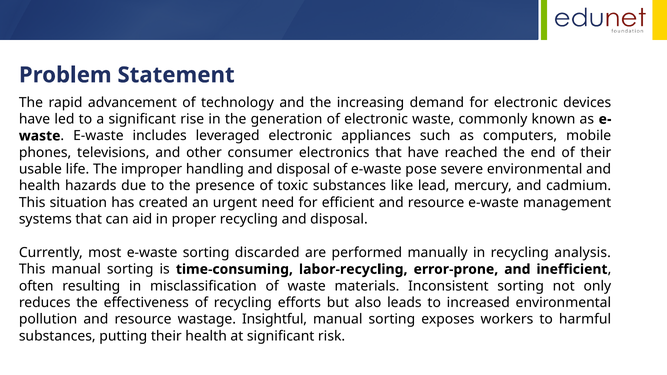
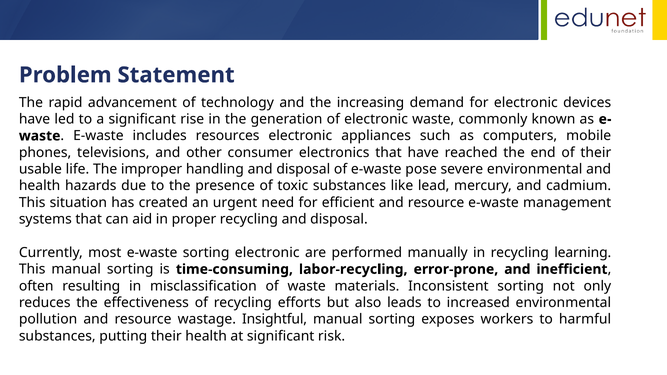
leveraged: leveraged -> resources (228, 136)
sorting discarded: discarded -> electronic (267, 253)
analysis: analysis -> learning (583, 253)
